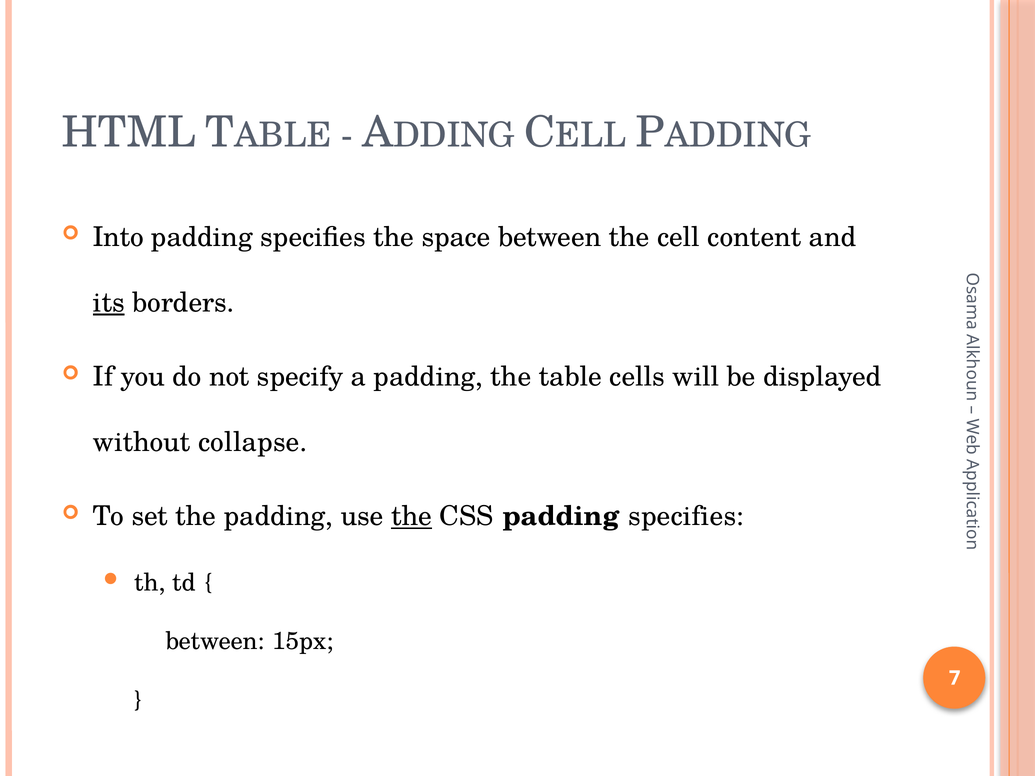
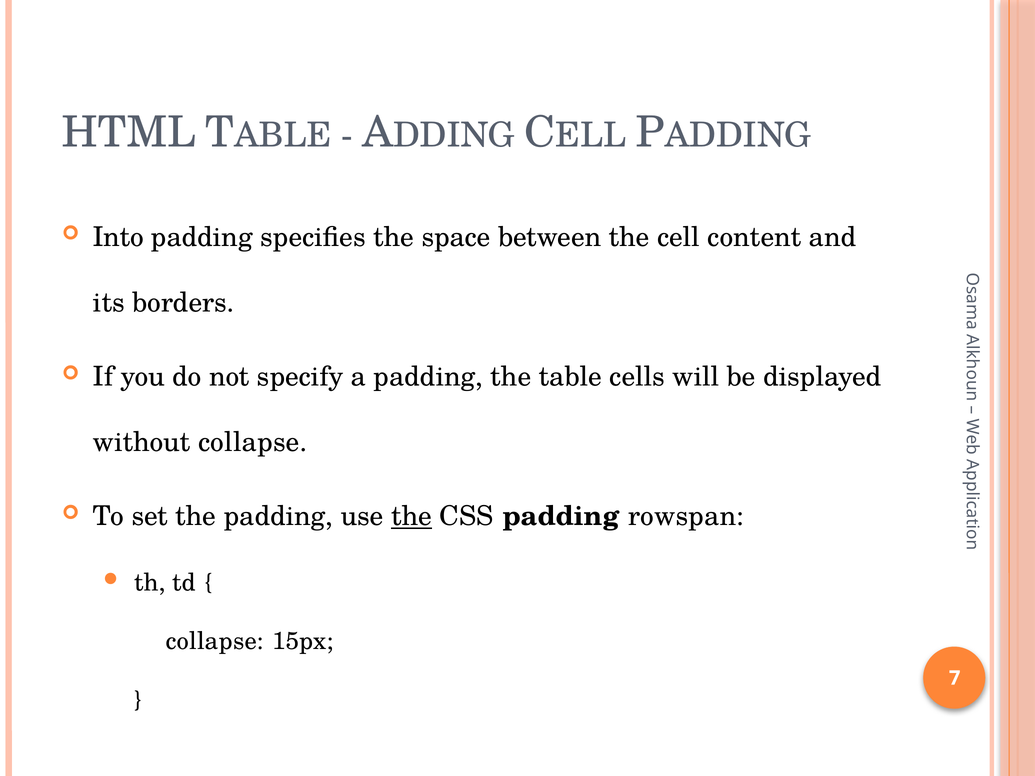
its underline: present -> none (109, 303)
CSS padding specifies: specifies -> rowspan (686, 517)
between: between -> collapse (215, 642)
